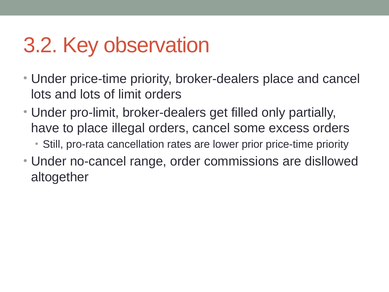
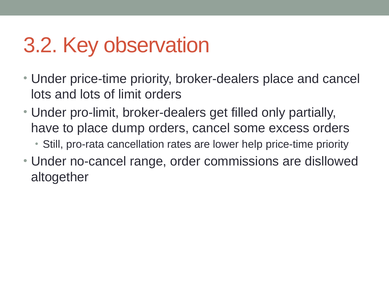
illegal: illegal -> dump (128, 128)
prior: prior -> help (252, 144)
